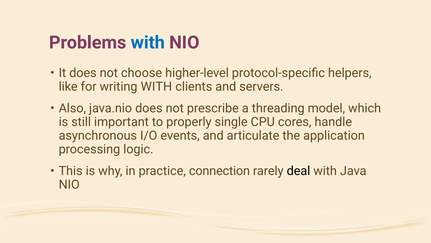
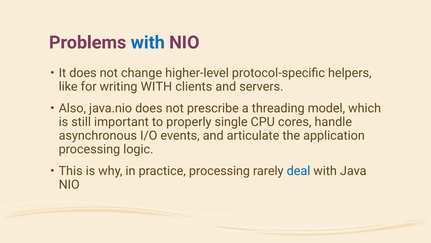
choose: choose -> change (142, 73)
practice connection: connection -> processing (219, 171)
deal colour: black -> blue (298, 171)
